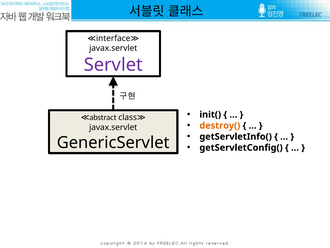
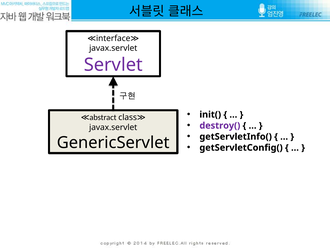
destroy( colour: orange -> purple (220, 125)
